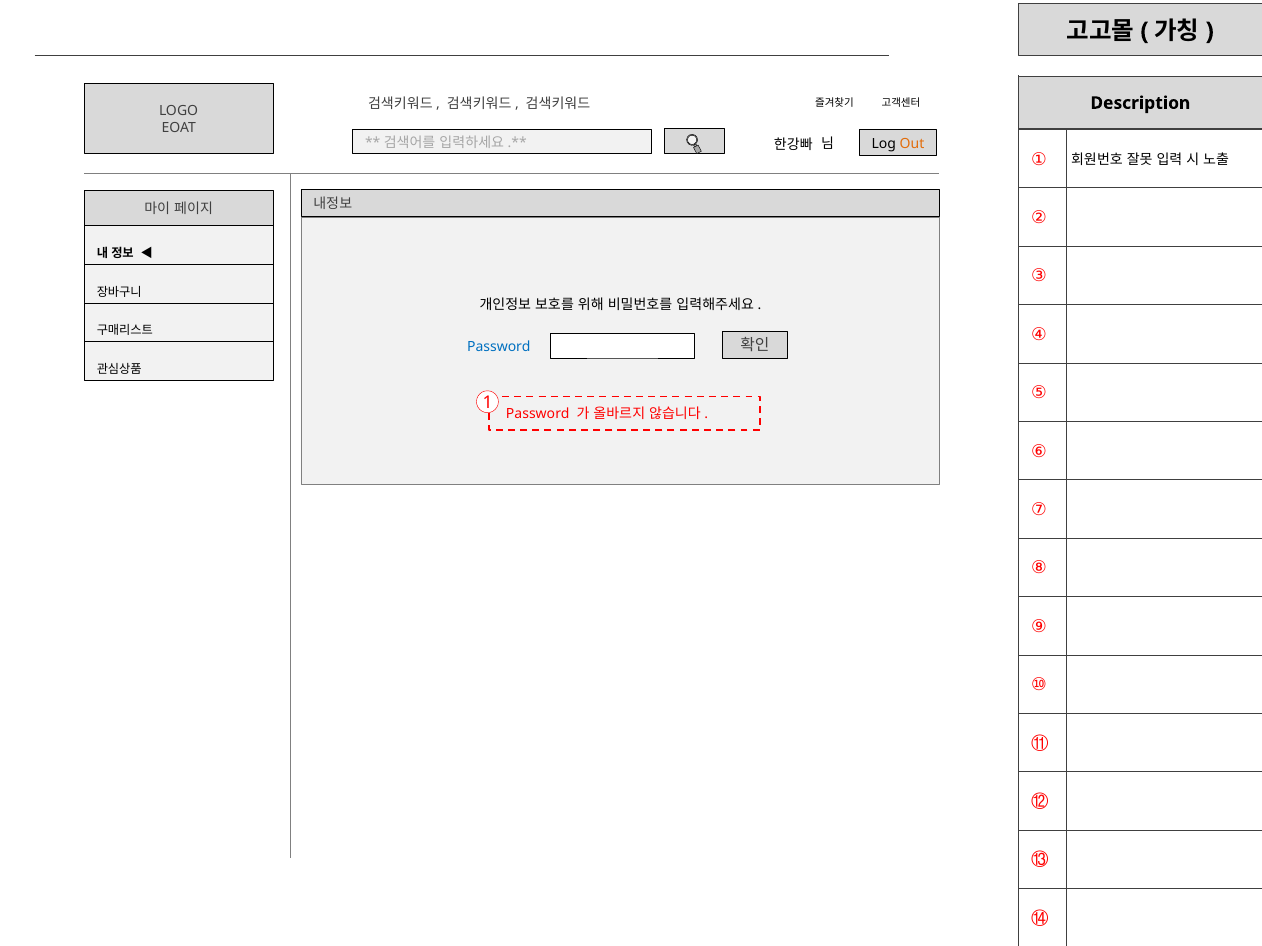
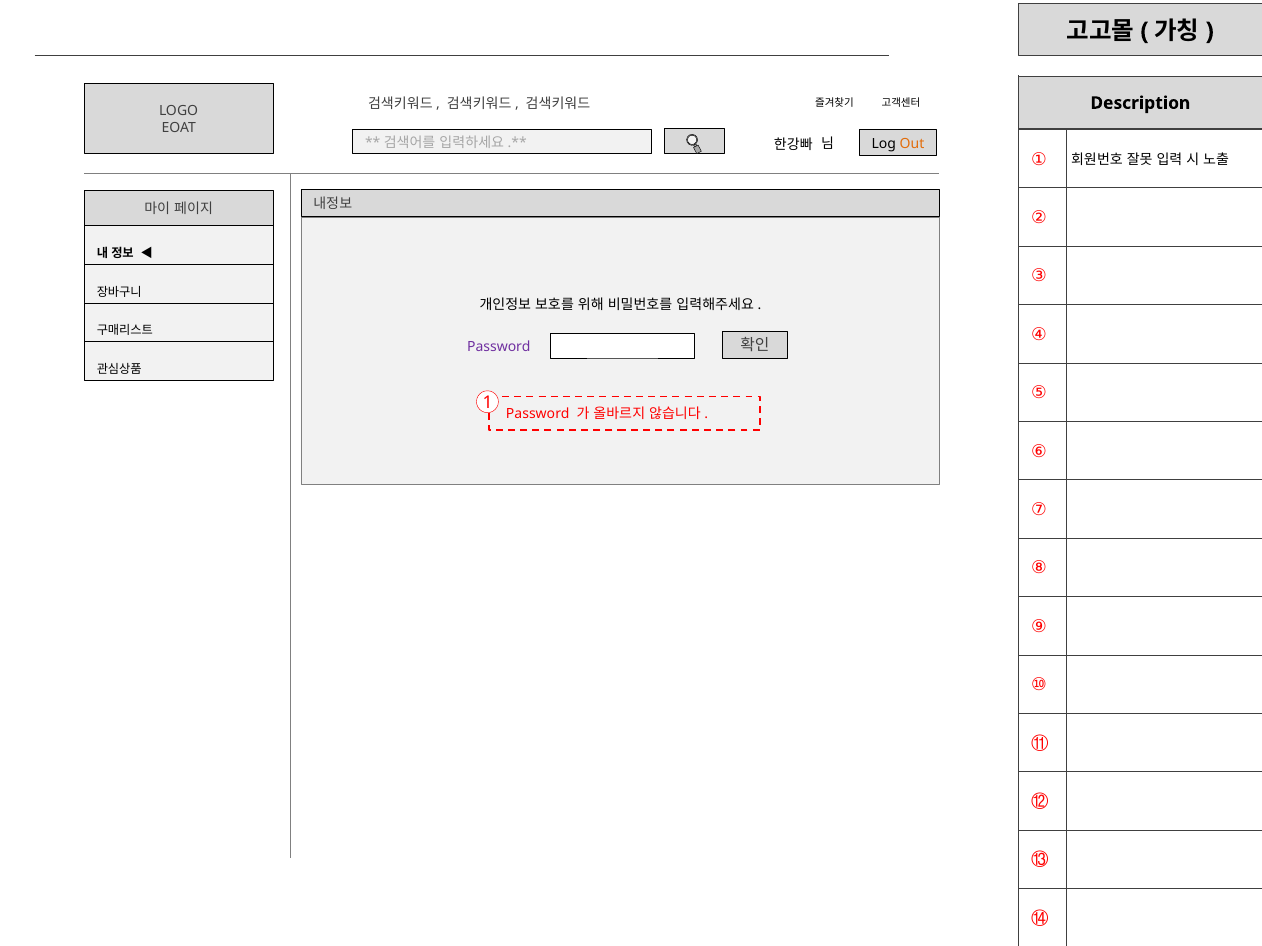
Password colour: blue -> purple (499, 347)
